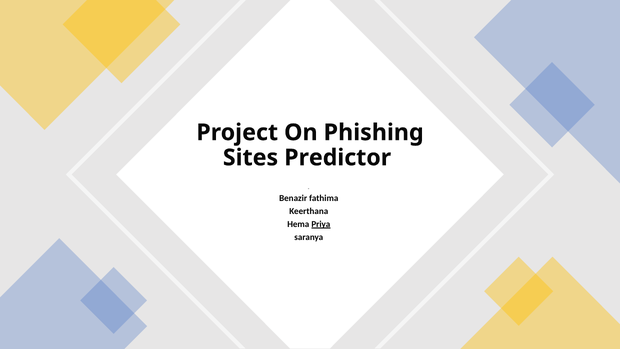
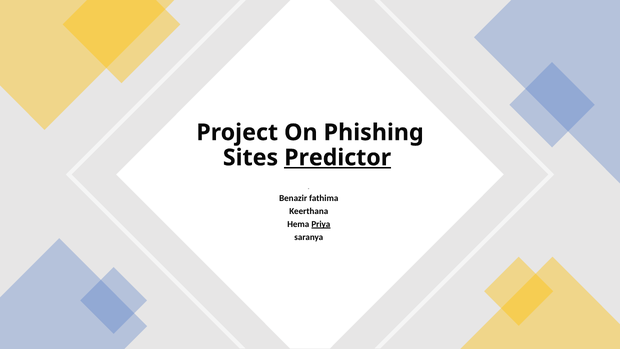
Predictor underline: none -> present (338, 158)
